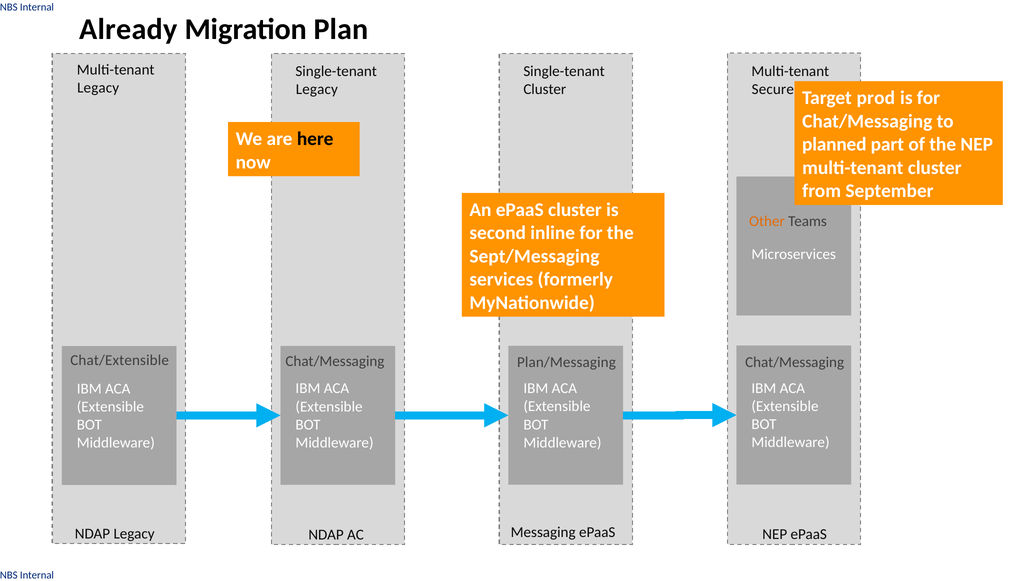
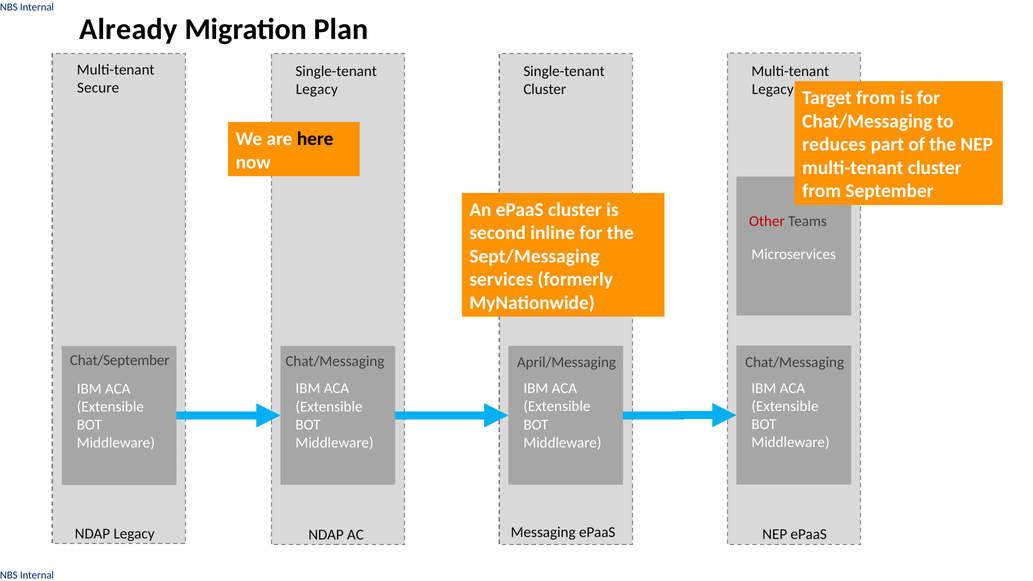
Legacy: Legacy -> Secure (98, 88)
Secure: Secure -> Legacy (773, 89)
Target prod: prod -> from (876, 98)
planned: planned -> reduces (834, 144)
Other colour: orange -> red (767, 221)
Chat/Extensible: Chat/Extensible -> Chat/September (120, 360)
Plan/Messaging: Plan/Messaging -> April/Messaging (567, 362)
